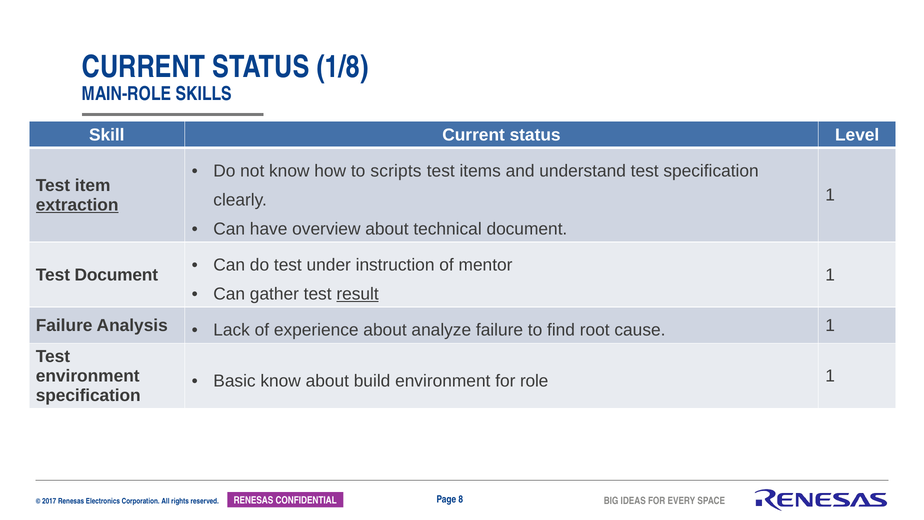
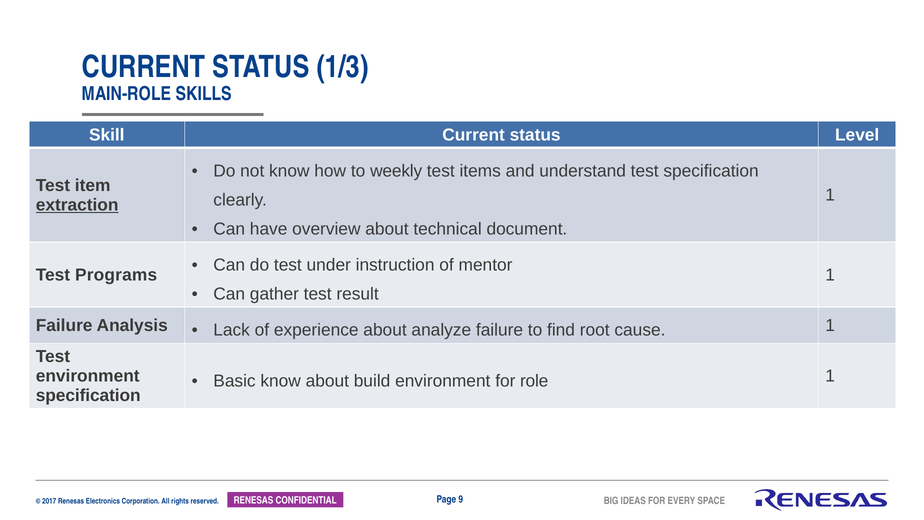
1/8: 1/8 -> 1/3 (342, 67)
scripts: scripts -> weekly (396, 171)
Test Document: Document -> Programs (116, 275)
result underline: present -> none (358, 294)
8: 8 -> 9 (461, 499)
